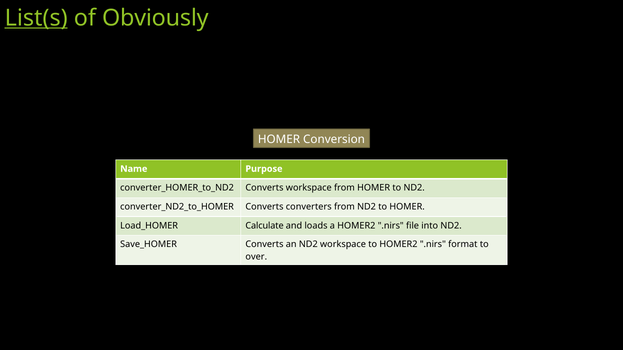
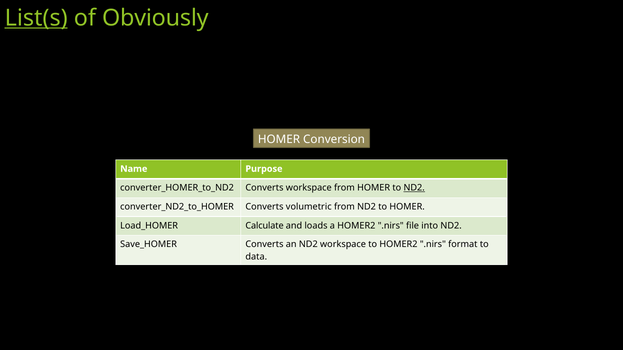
ND2 underline: none -> present (414, 188)
converters: converters -> volumetric (309, 207)
over: over -> data (256, 257)
